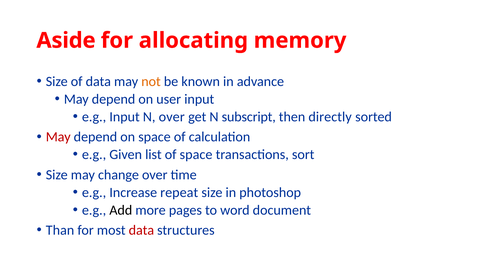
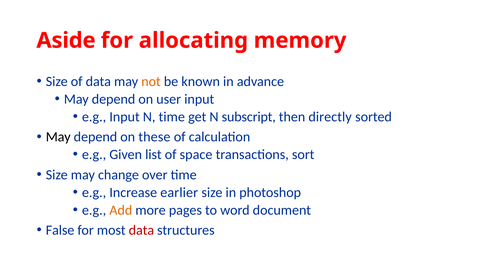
N over: over -> time (172, 117)
May colour: red -> black (58, 137)
on space: space -> these (154, 137)
repeat: repeat -> earlier (179, 192)
Add colour: black -> orange (121, 210)
Than: Than -> False (60, 230)
